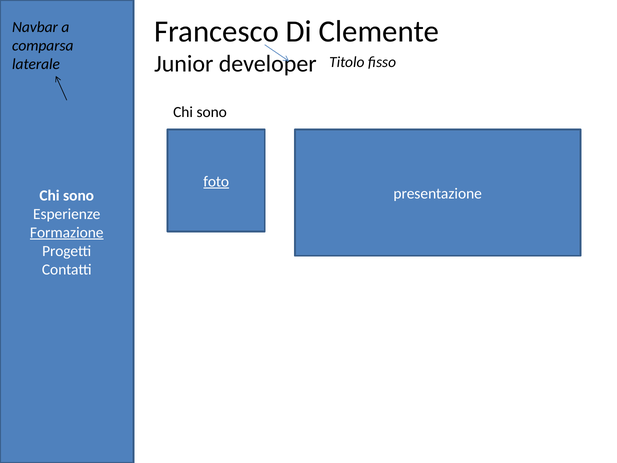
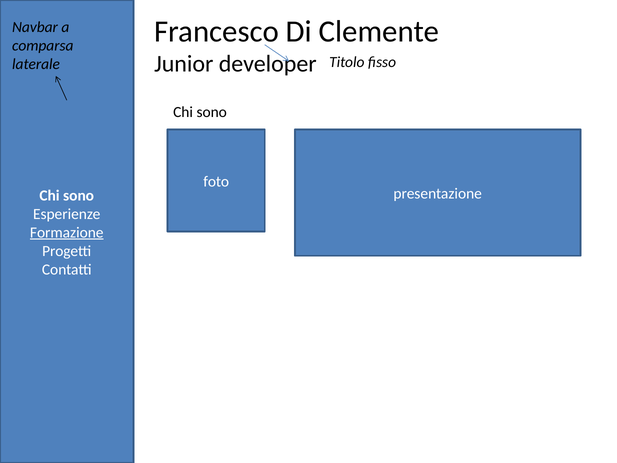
foto underline: present -> none (216, 181)
